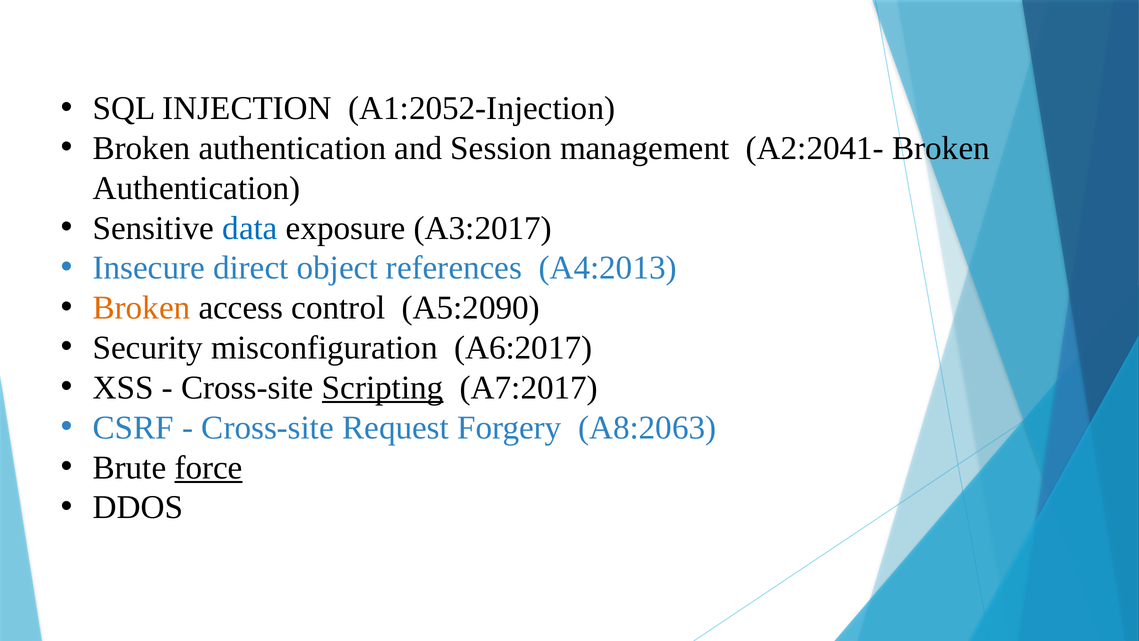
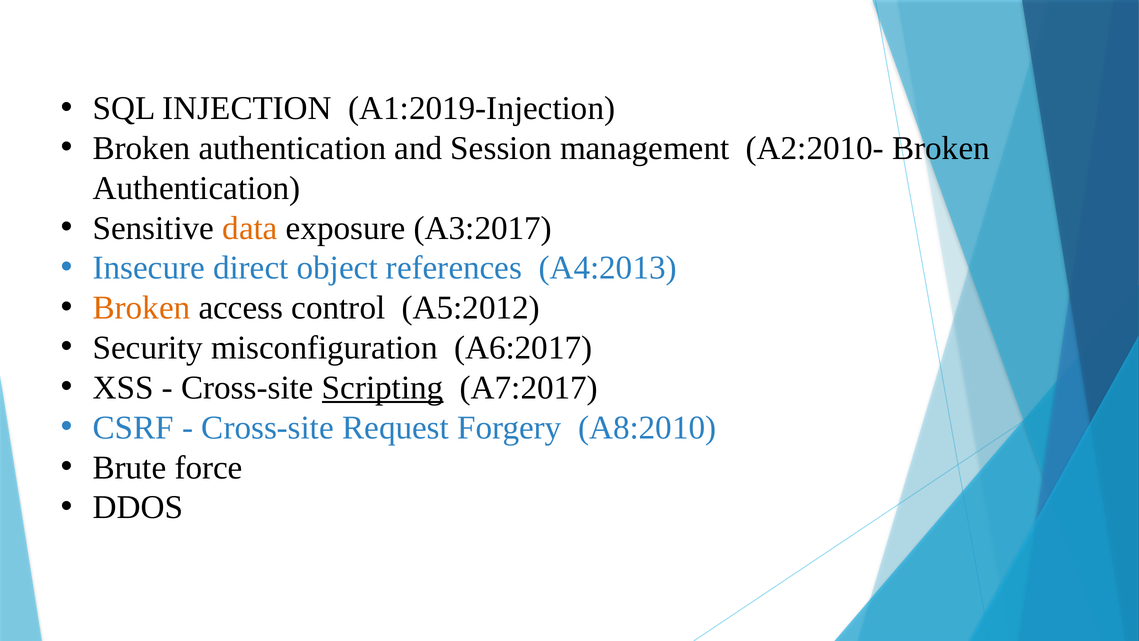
A1:2052-Injection: A1:2052-Injection -> A1:2019-Injection (482, 108)
A2:2041-: A2:2041- -> A2:2010- (815, 148)
data colour: blue -> orange (250, 228)
A5:2090: A5:2090 -> A5:2012 (471, 308)
A8:2063: A8:2063 -> A8:2010 (647, 427)
force underline: present -> none (209, 467)
